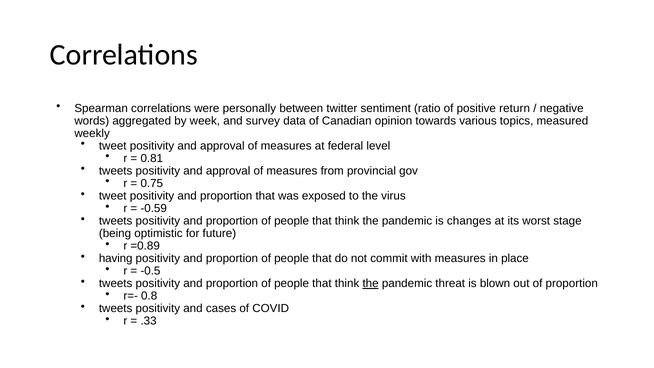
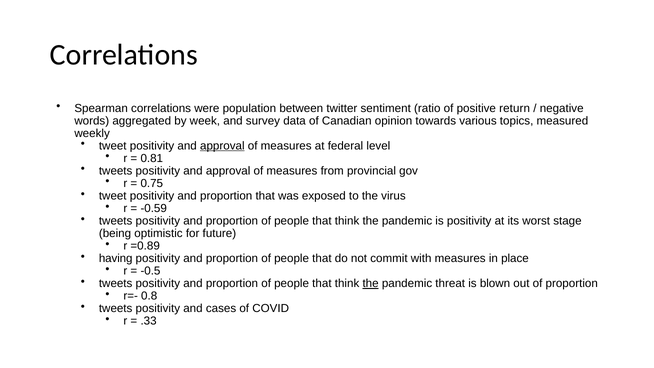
personally: personally -> population (249, 108)
approval underline: none -> present (222, 146)
is changes: changes -> positivity (469, 221)
